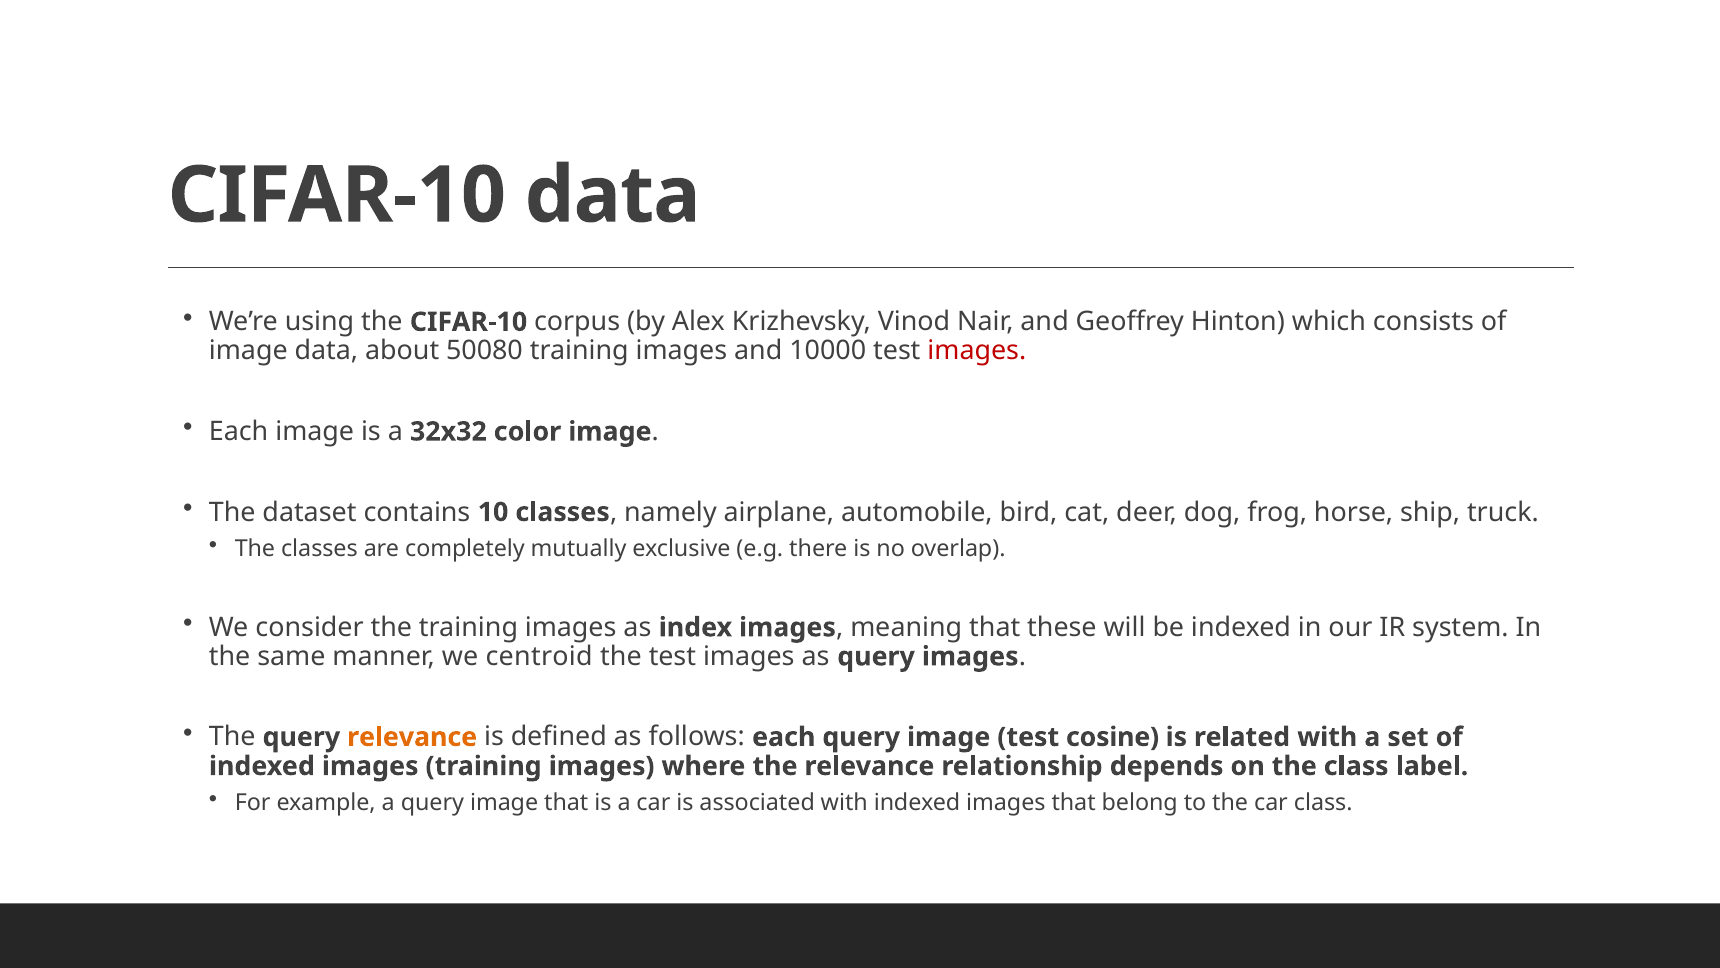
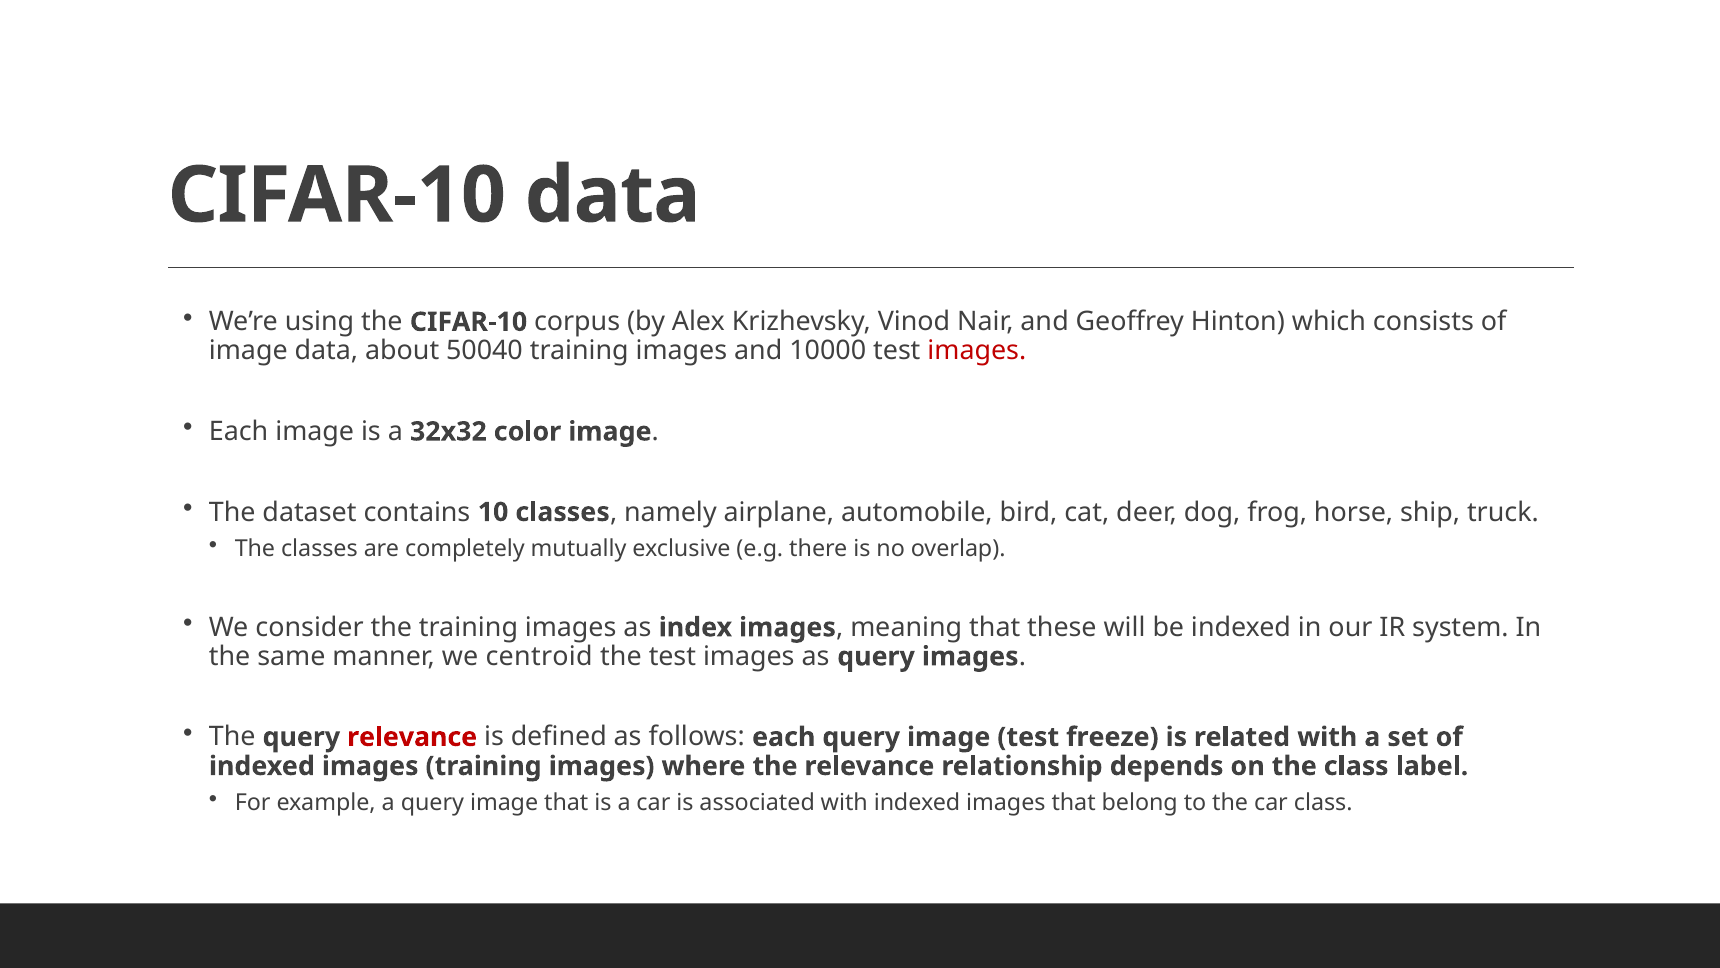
50080: 50080 -> 50040 (484, 351)
relevance colour: orange -> red (412, 737)
cosine: cosine -> freeze (1112, 737)
